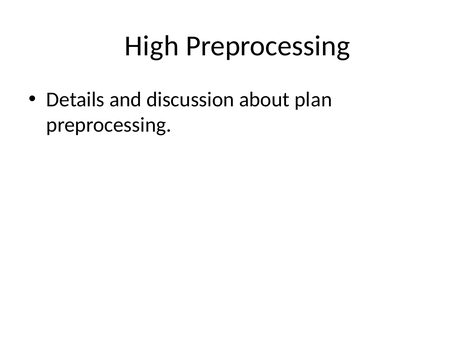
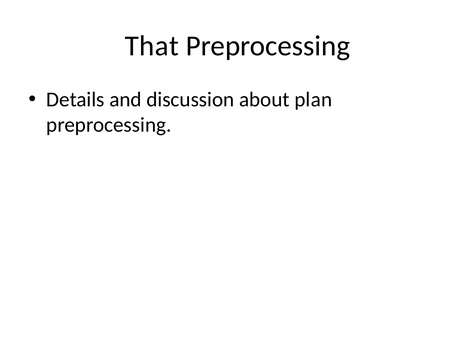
High: High -> That (152, 46)
